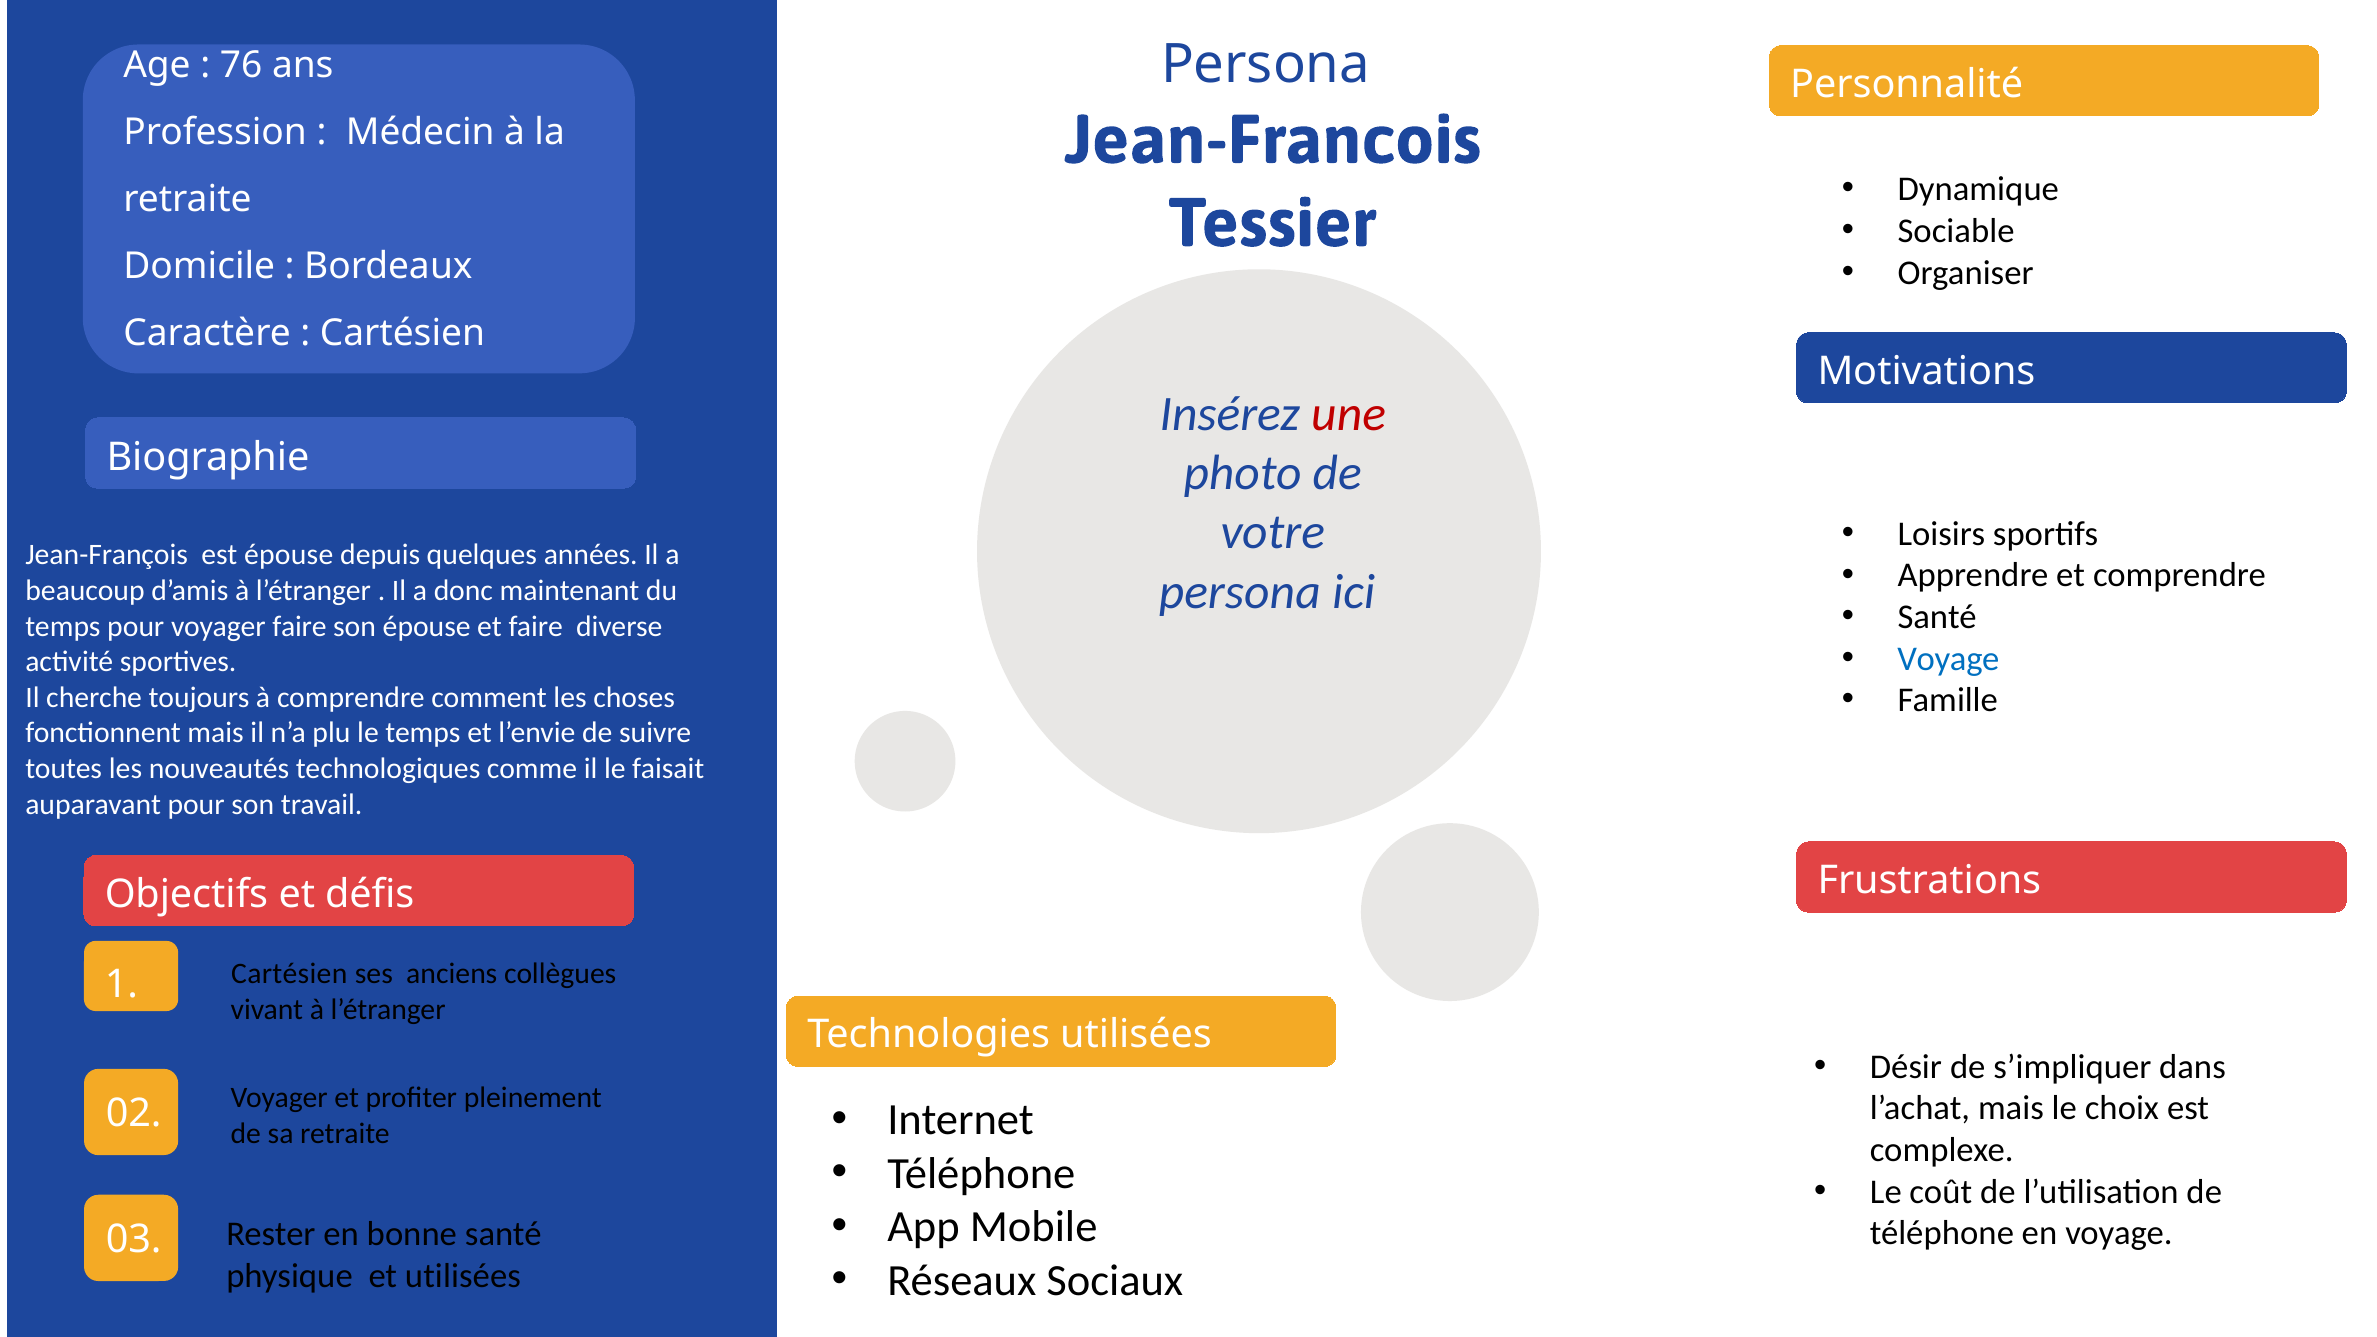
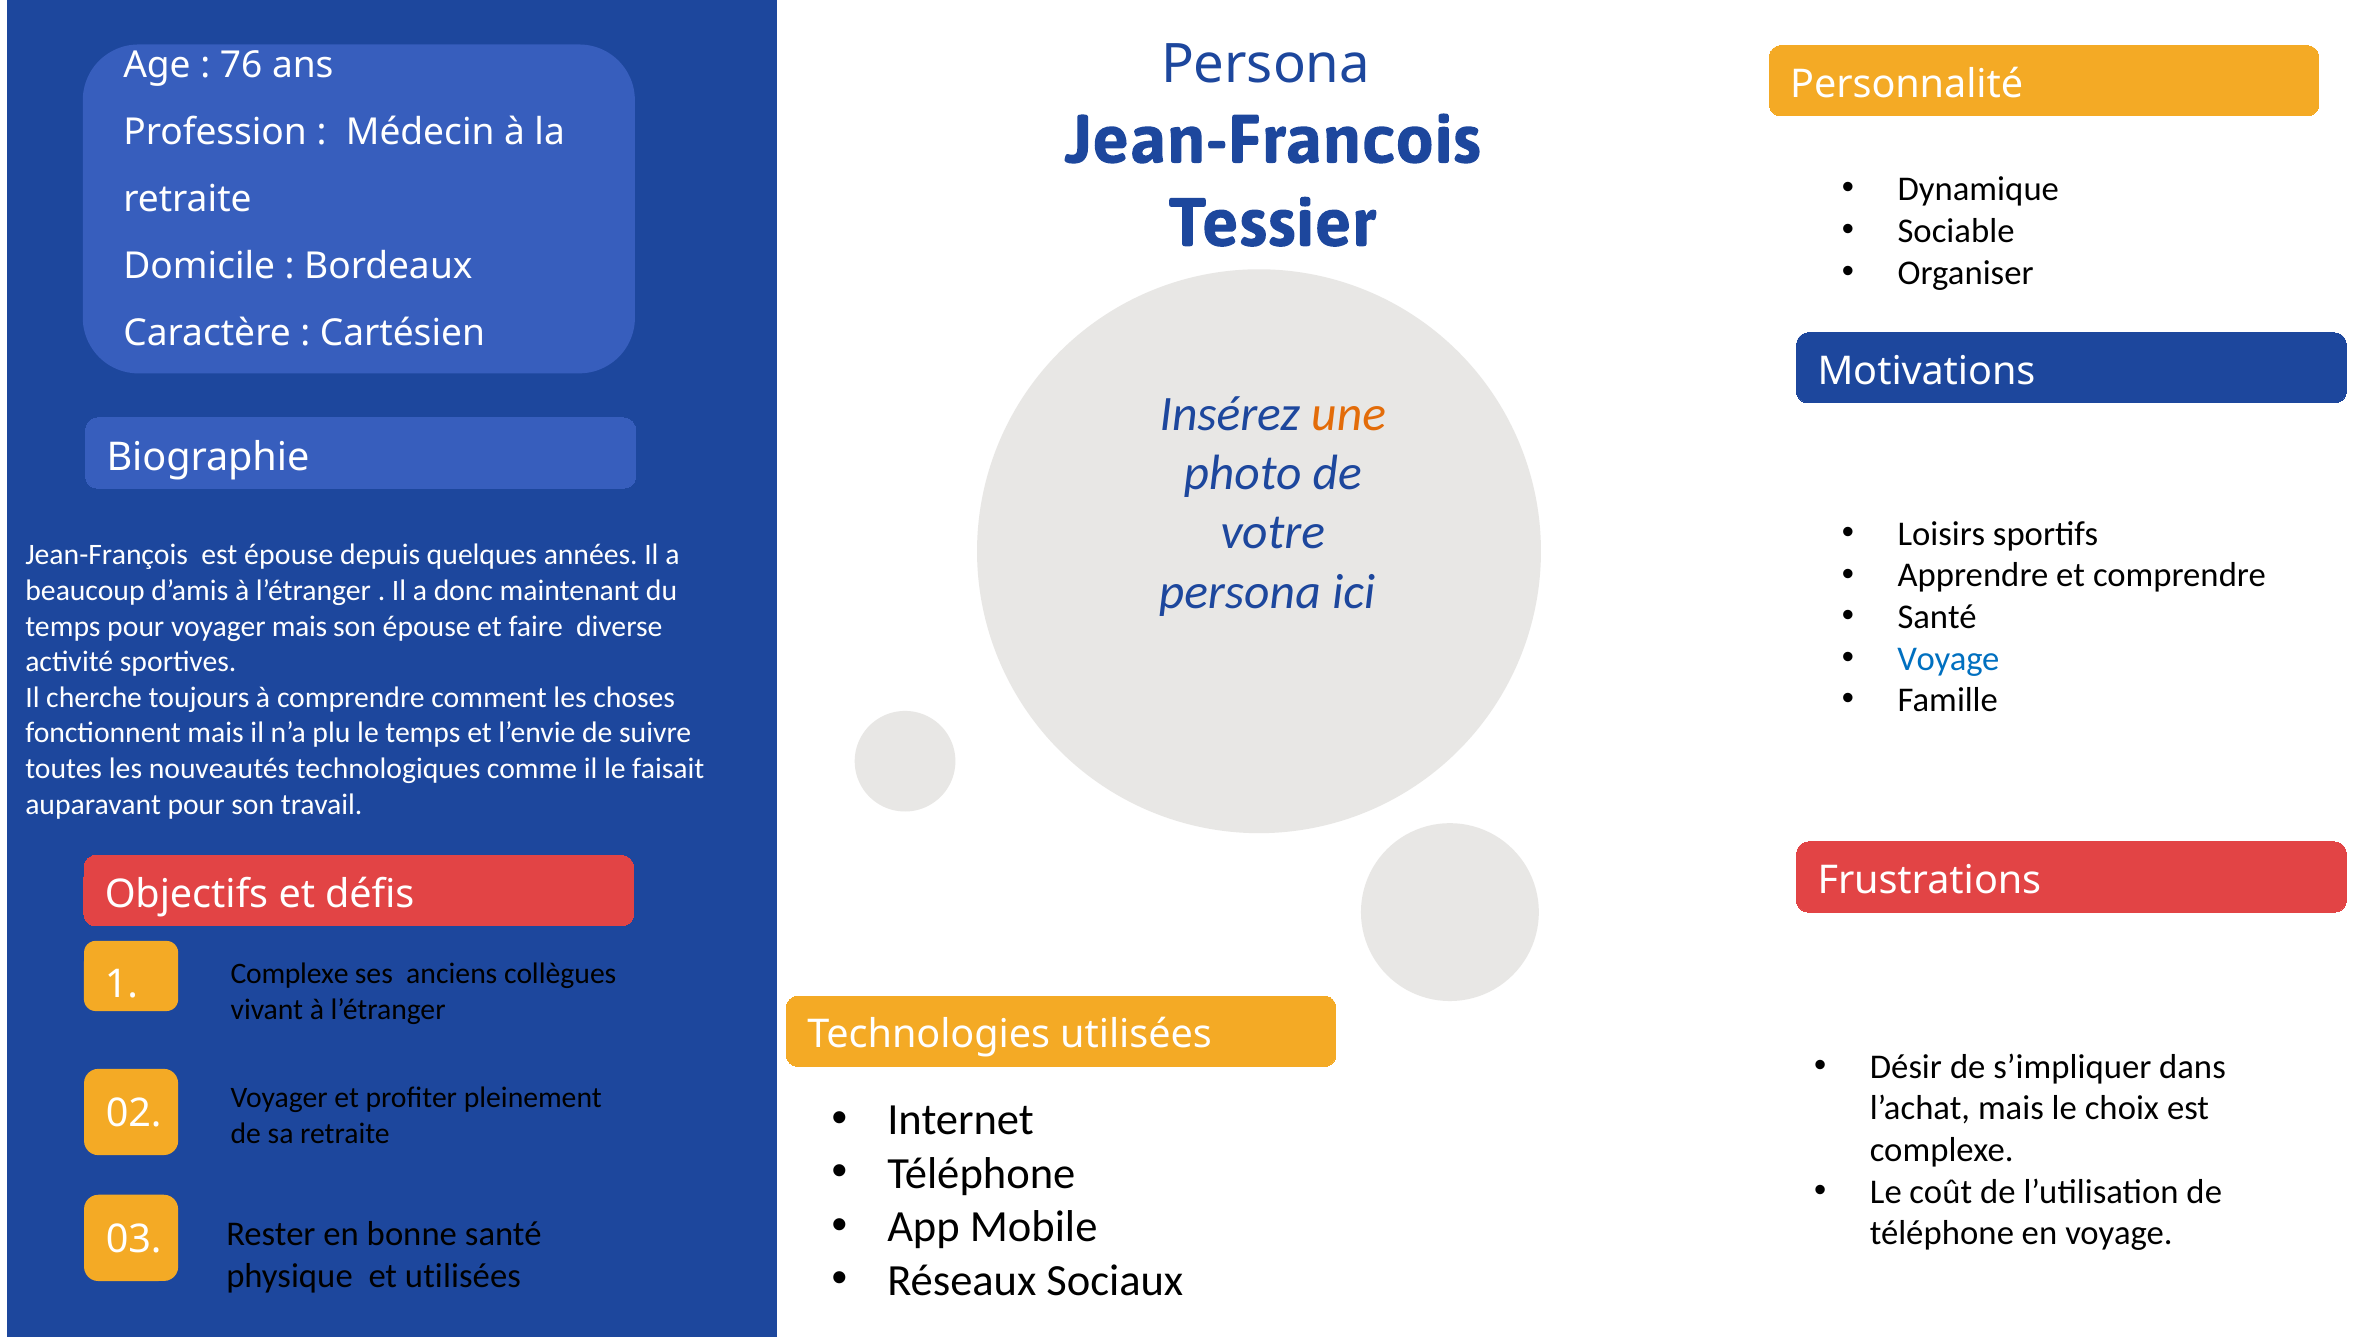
une colour: red -> orange (1349, 414)
voyager faire: faire -> mais (300, 626)
Cartésien: Cartésien -> Complexe (290, 974)
